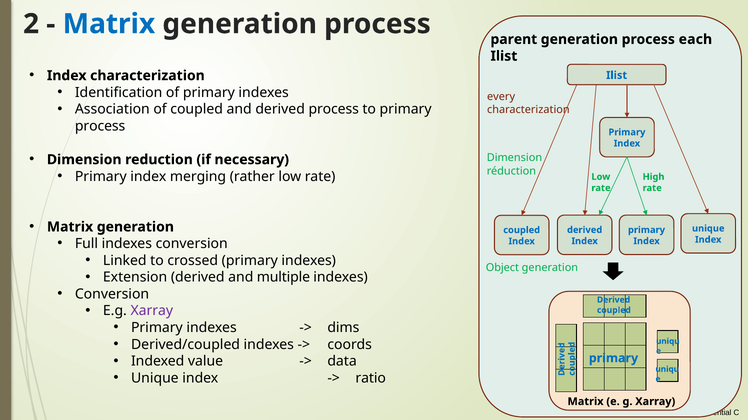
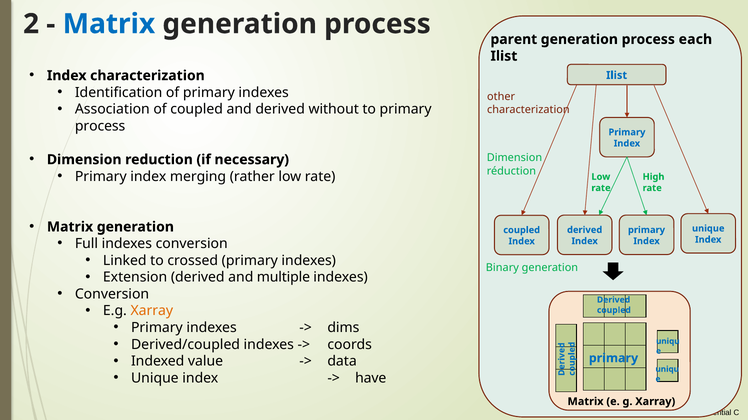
every: every -> other (501, 97)
derived process: process -> without (334, 109)
Object: Object -> Binary (502, 268)
Xarray colour: purple -> orange (152, 311)
ratio: ratio -> have (371, 379)
